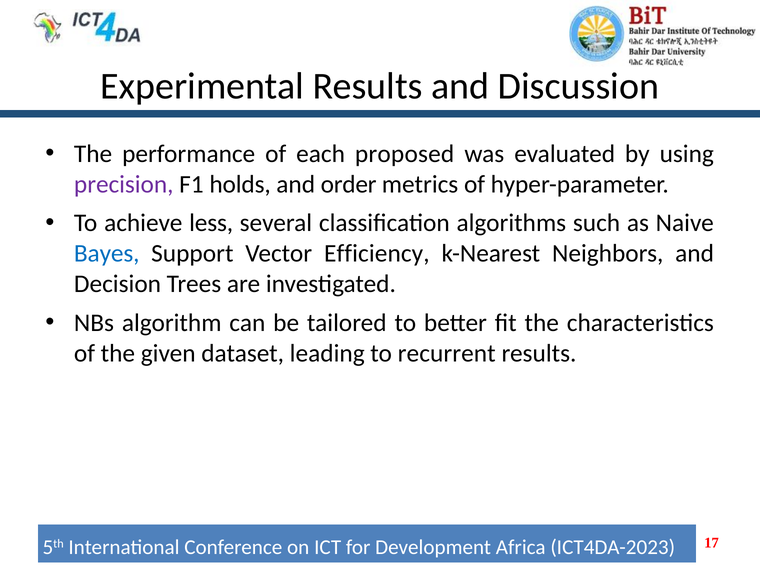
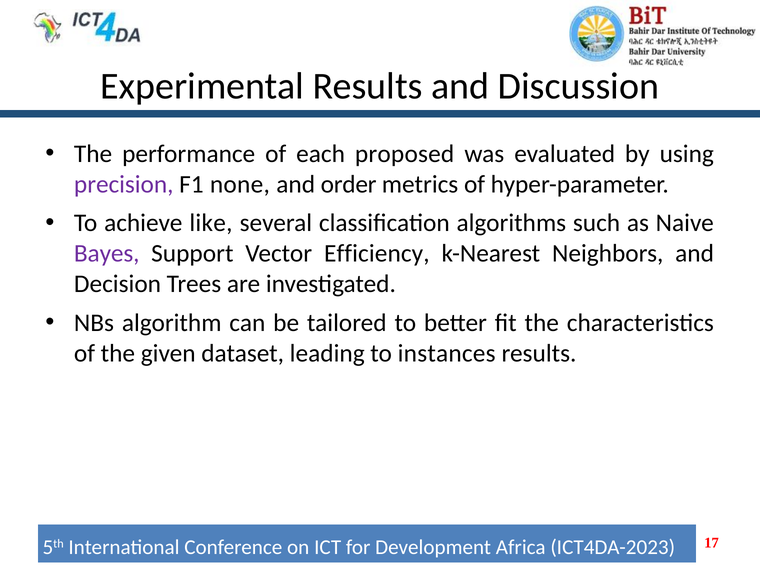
holds: holds -> none (240, 184)
less: less -> like (211, 223)
Bayes colour: blue -> purple (107, 254)
recurrent: recurrent -> instances (447, 353)
